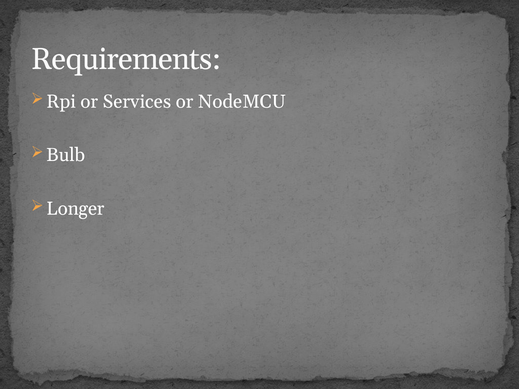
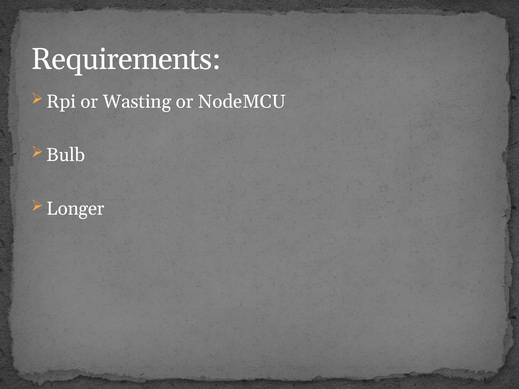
Services: Services -> Wasting (137, 102)
